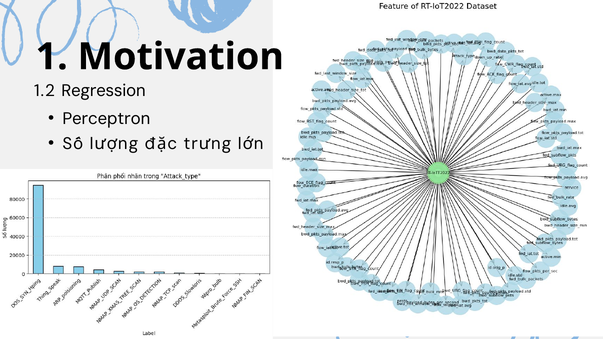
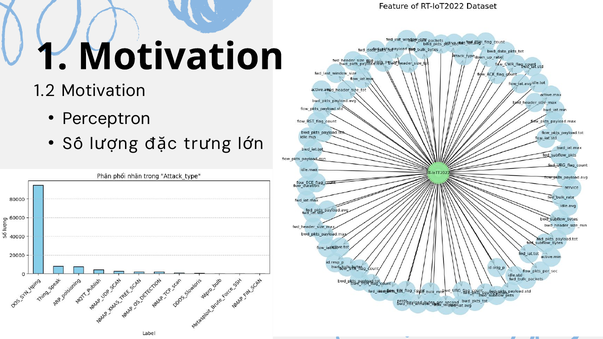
1.2 Regression: Regression -> Motivation (103, 91)
